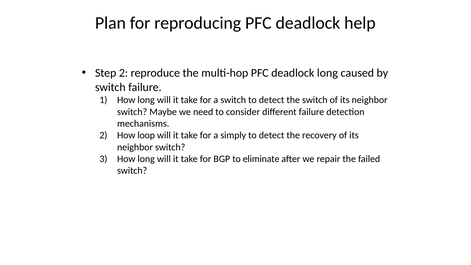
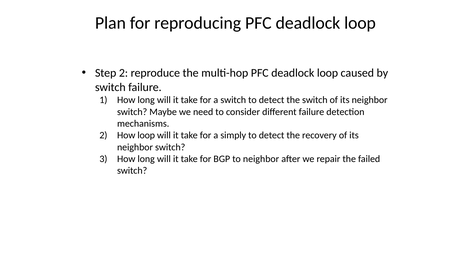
reproducing PFC deadlock help: help -> loop (360, 23)
multi-hop PFC deadlock long: long -> loop (328, 73)
to eliminate: eliminate -> neighbor (261, 159)
